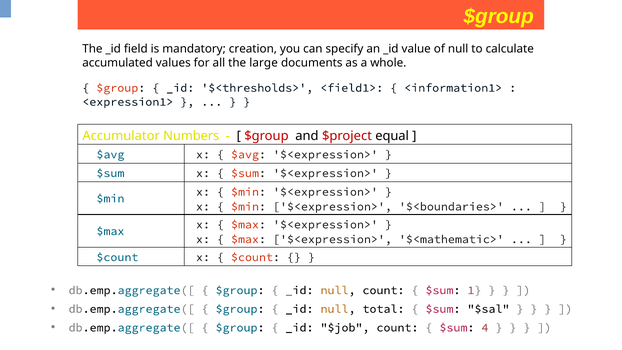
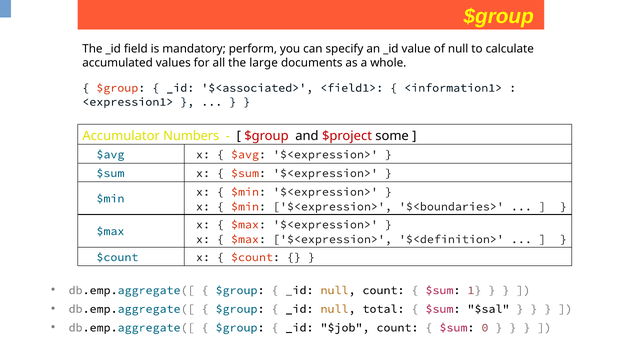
creation: creation -> perform (253, 49)
$<thresholds>: $<thresholds> -> $<associated> (257, 88)
equal: equal -> some (392, 136)
$<mathematic>: $<mathematic> -> $<definition> (451, 239)
4: 4 -> 0 (485, 327)
